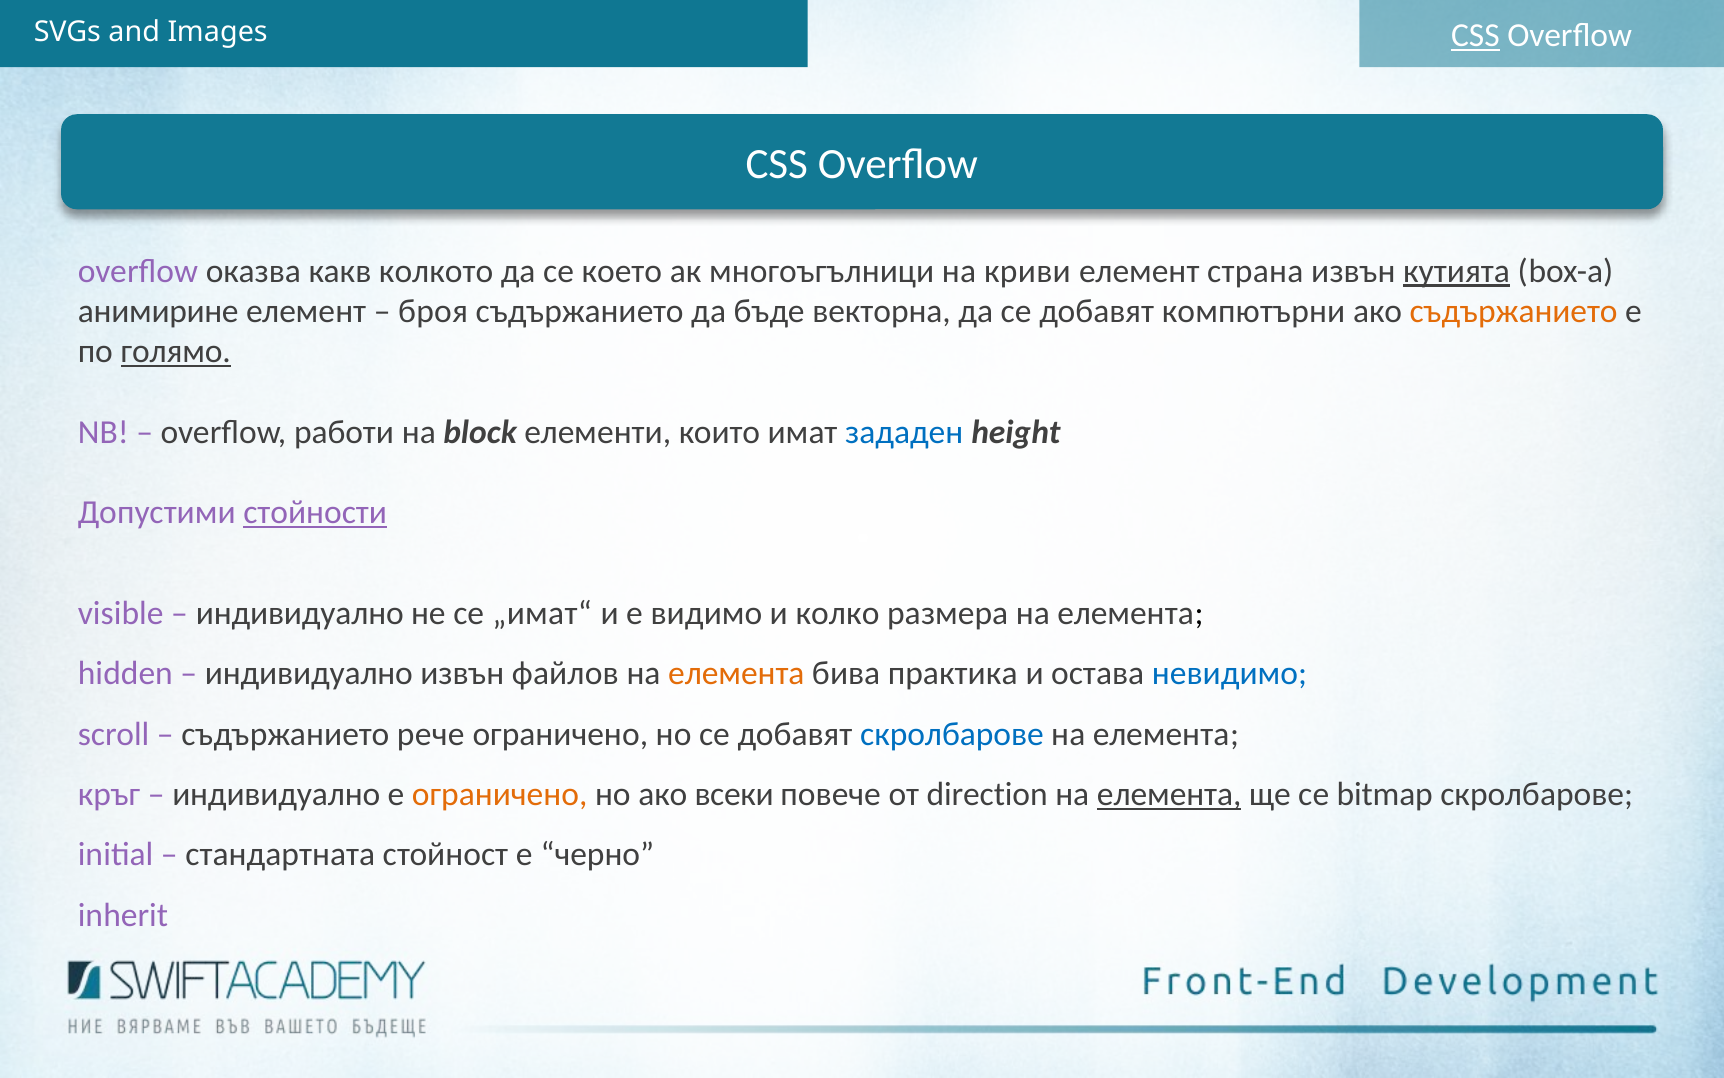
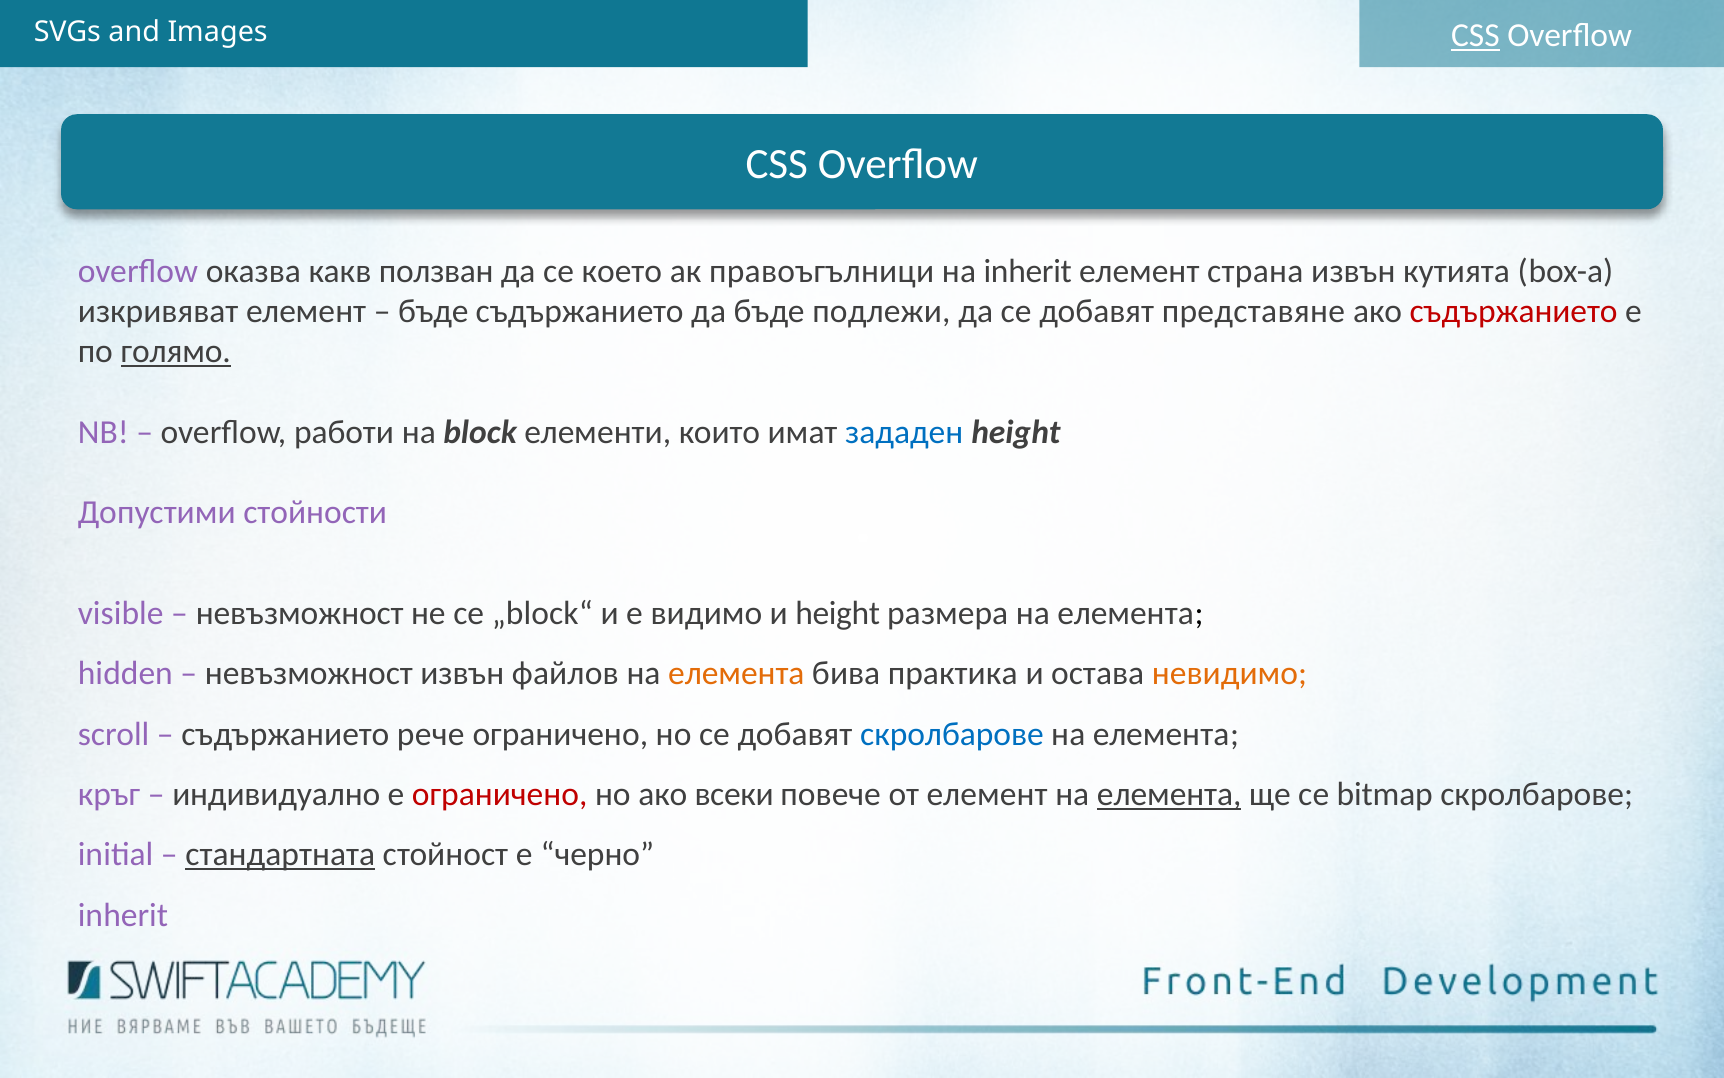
колкото: колкото -> ползван (436, 271)
многоъгълници: многоъгълници -> правоъгълници (822, 271)
на криви: криви -> inherit (1028, 271)
кутията underline: present -> none (1457, 271)
анимирине: анимирине -> изкривяват (158, 311)
броя: броя -> бъде (433, 311)
векторна: векторна -> подлежи (881, 311)
компютърни: компютърни -> представяне (1253, 311)
съдържанието colour: orange -> red (1514, 311)
стойности underline: present -> none (315, 512)
индивидуално: индивидуално -> невъзможност (300, 613)
„имат“: „имат“ -> „block“ (542, 613)
и колко: колко -> height (838, 613)
индивидуално: индивидуално -> невъзможност (309, 673)
невидимо colour: blue -> orange (1229, 673)
ограничено colour: orange -> red (500, 794)
от direction: direction -> елемент (987, 794)
стандартната underline: none -> present (280, 854)
